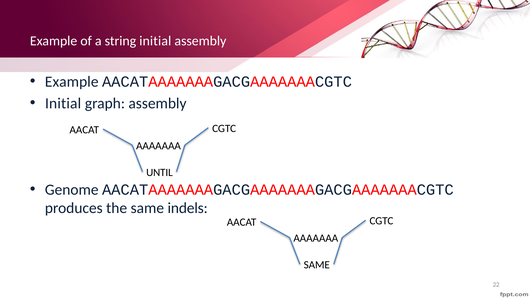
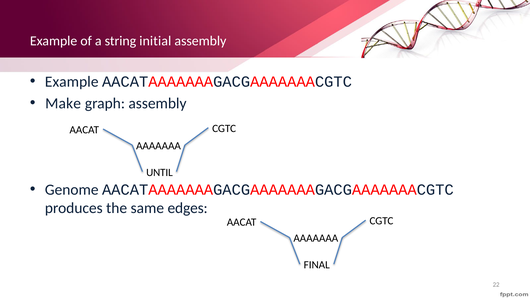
Initial: Initial -> Make (63, 103)
indels: indels -> edges (188, 208)
SAME: SAME -> FINAL (317, 265)
